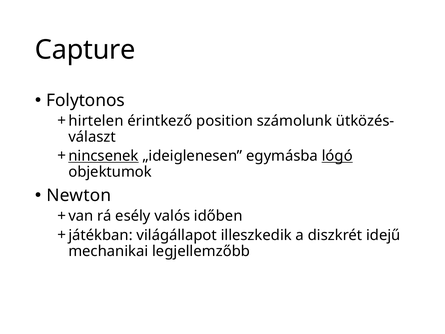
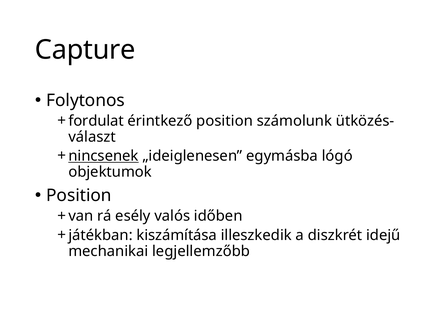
hirtelen: hirtelen -> fordulat (96, 121)
lógó underline: present -> none (337, 156)
Newton: Newton -> Position (79, 195)
világállapot: világállapot -> kiszámítása (177, 235)
